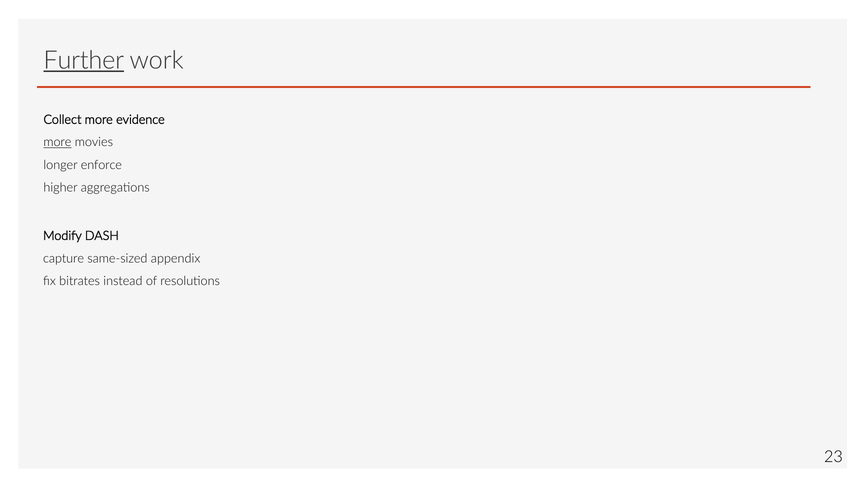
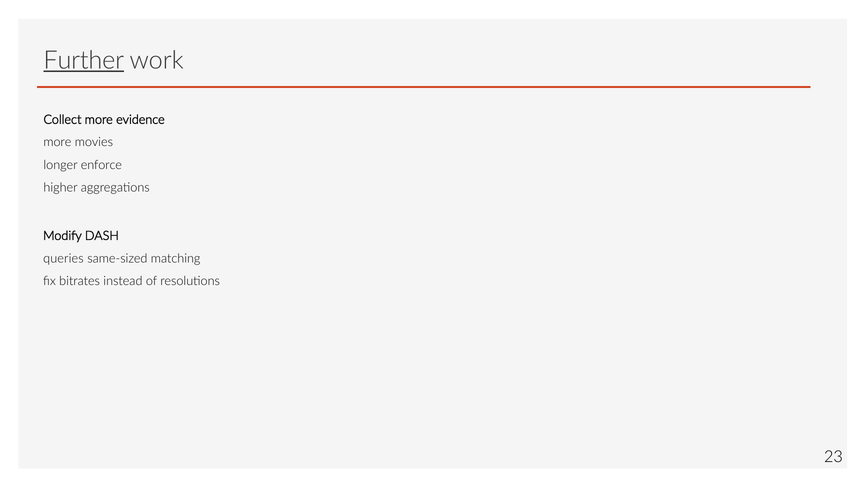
more underline: present -> none (57, 142)
capture: capture -> queries (63, 258)
appendix: appendix -> matching (176, 258)
